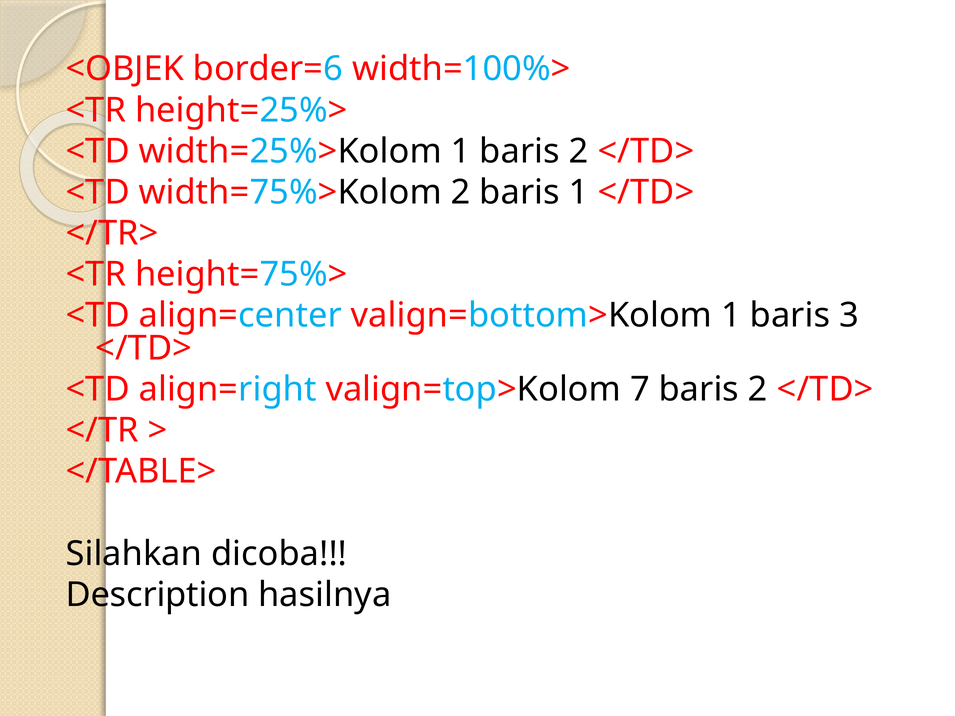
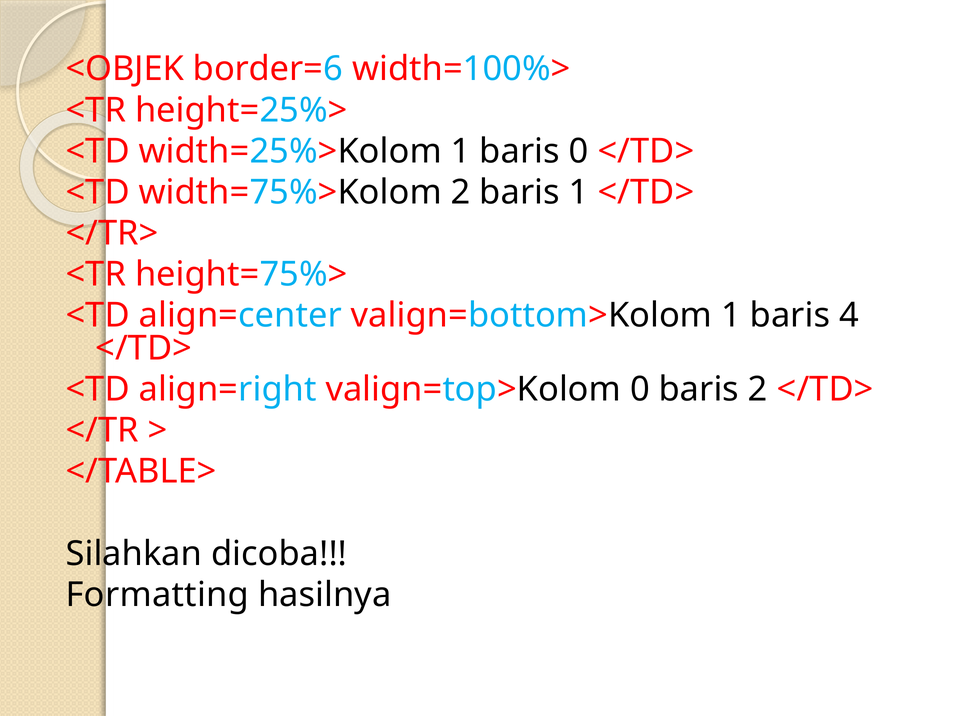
1 baris 2: 2 -> 0 (578, 151)
3: 3 -> 4 (849, 315)
valign=top>Kolom 7: 7 -> 0 (640, 390)
Description: Description -> Formatting (157, 595)
